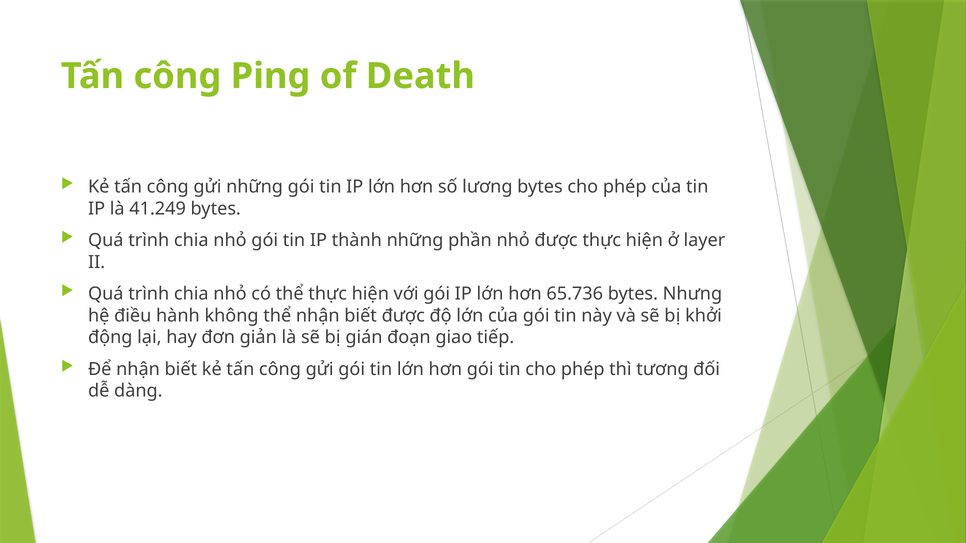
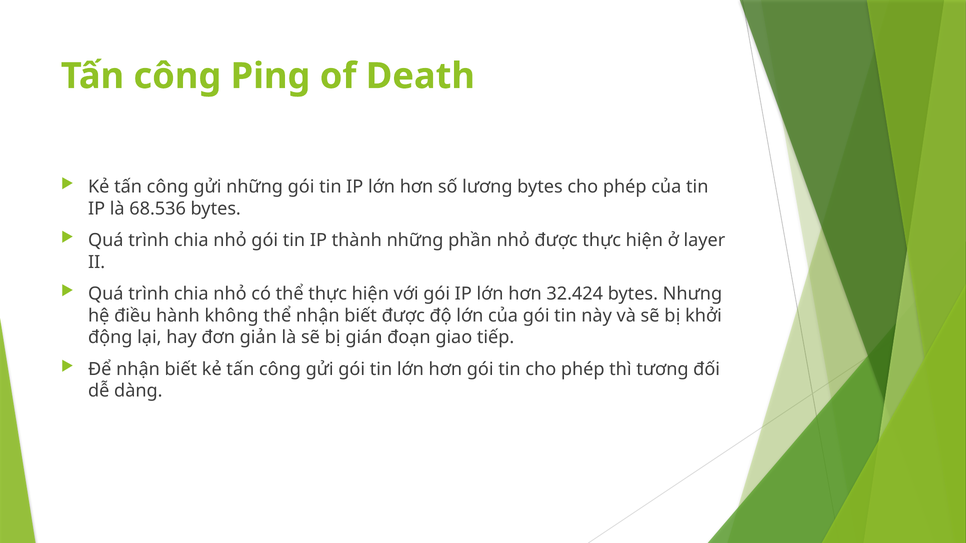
41.249: 41.249 -> 68.536 (158, 209)
65.736: 65.736 -> 32.424 (575, 294)
